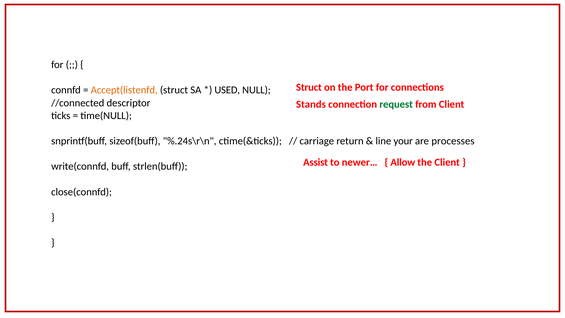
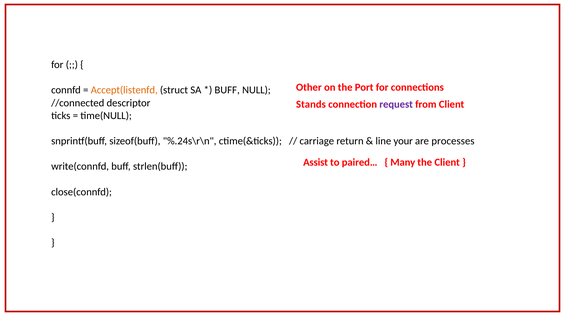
Struct: Struct -> Other (309, 87)
USED: USED -> BUFF (227, 90)
request colour: green -> purple (396, 104)
newer…: newer… -> paired… (360, 162)
Allow: Allow -> Many (403, 162)
